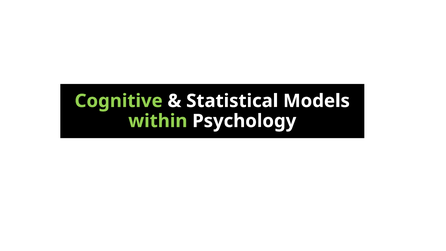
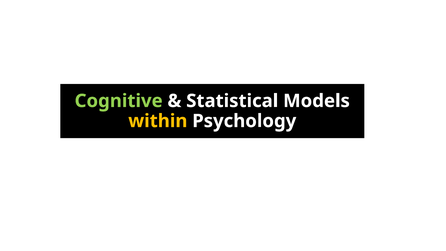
within colour: light green -> yellow (158, 121)
